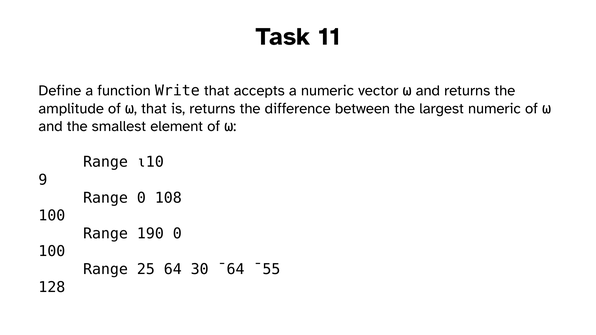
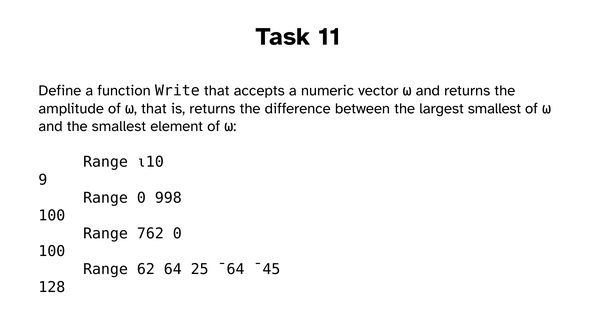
largest numeric: numeric -> smallest (495, 109)
108: 108 -> 998 (168, 198)
190: 190 -> 762 (150, 234)
25: 25 -> 62 (146, 269)
30: 30 -> 25 (200, 269)
¯55: ¯55 -> ¯45 (267, 269)
